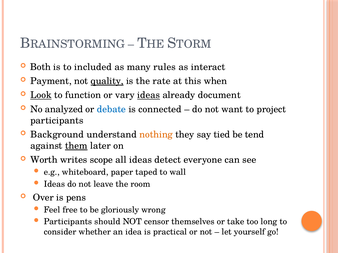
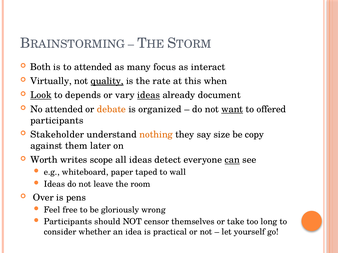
to included: included -> attended (93, 67)
rules: rules -> focus (165, 67)
Payment: Payment -> Virtually (51, 81)
function: function -> depends (83, 95)
No analyzed: analyzed -> attended (64, 109)
debate colour: blue -> orange (111, 109)
connected: connected -> organized (160, 109)
want underline: none -> present (232, 109)
project: project -> offered (271, 109)
Background: Background -> Stakeholder (57, 135)
tied: tied -> size (222, 135)
tend: tend -> copy (254, 135)
them underline: present -> none (76, 146)
can underline: none -> present (232, 160)
